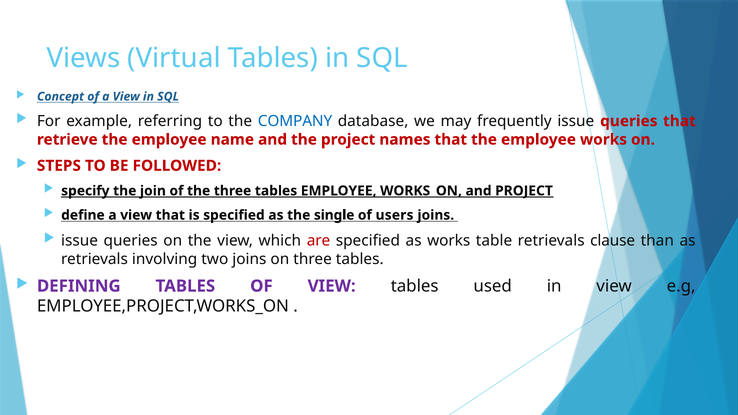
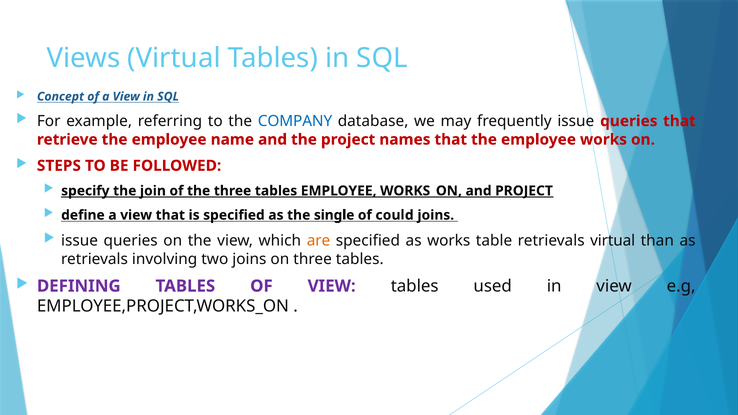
users: users -> could (395, 215)
are colour: red -> orange (318, 241)
retrievals clause: clause -> virtual (613, 241)
